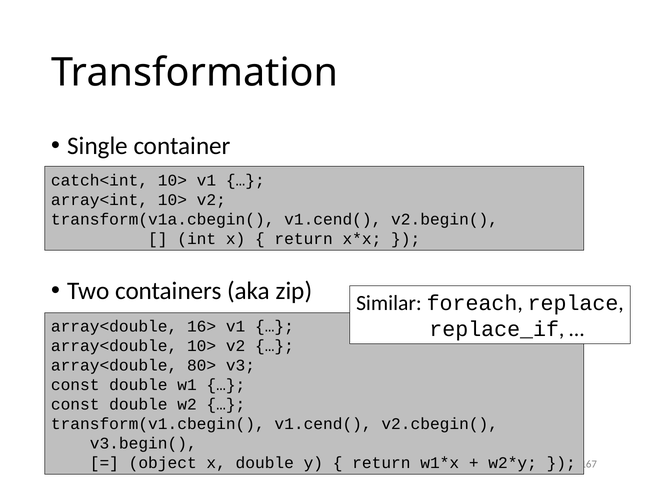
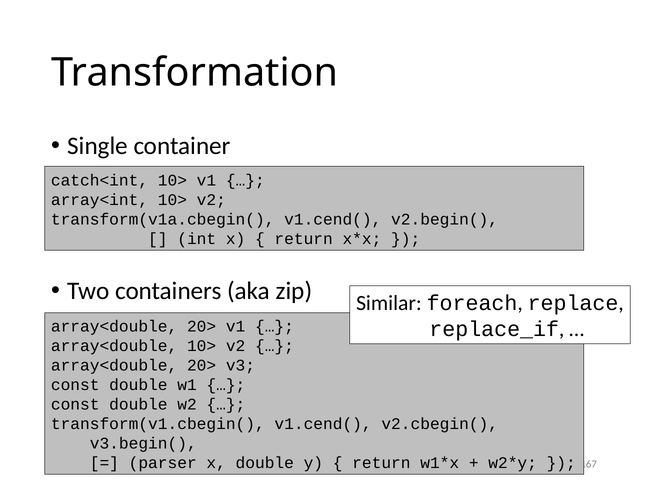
16>: 16> -> 20> (202, 327)
80>: 80> -> 20> (202, 365)
object: object -> parser (163, 463)
